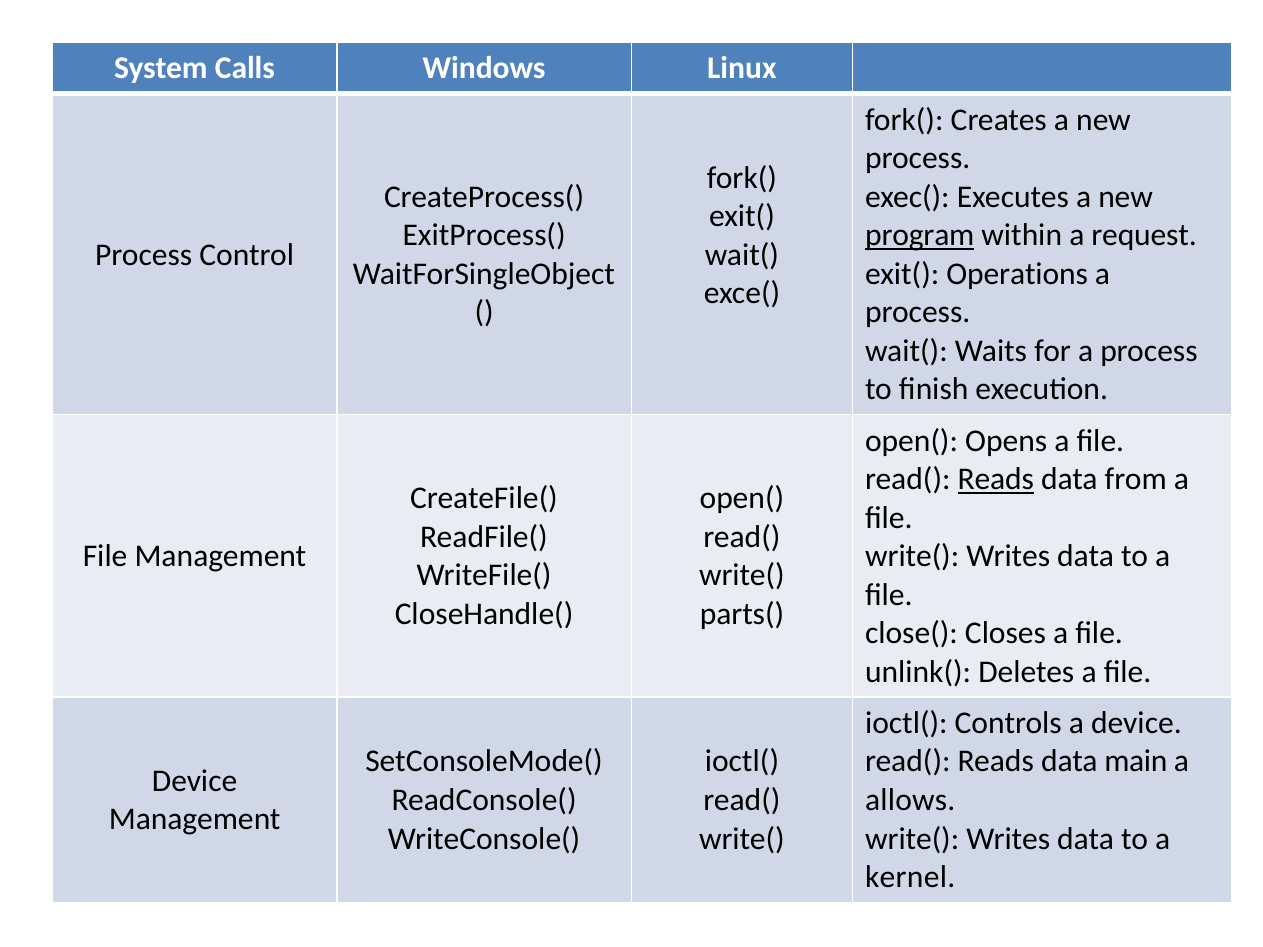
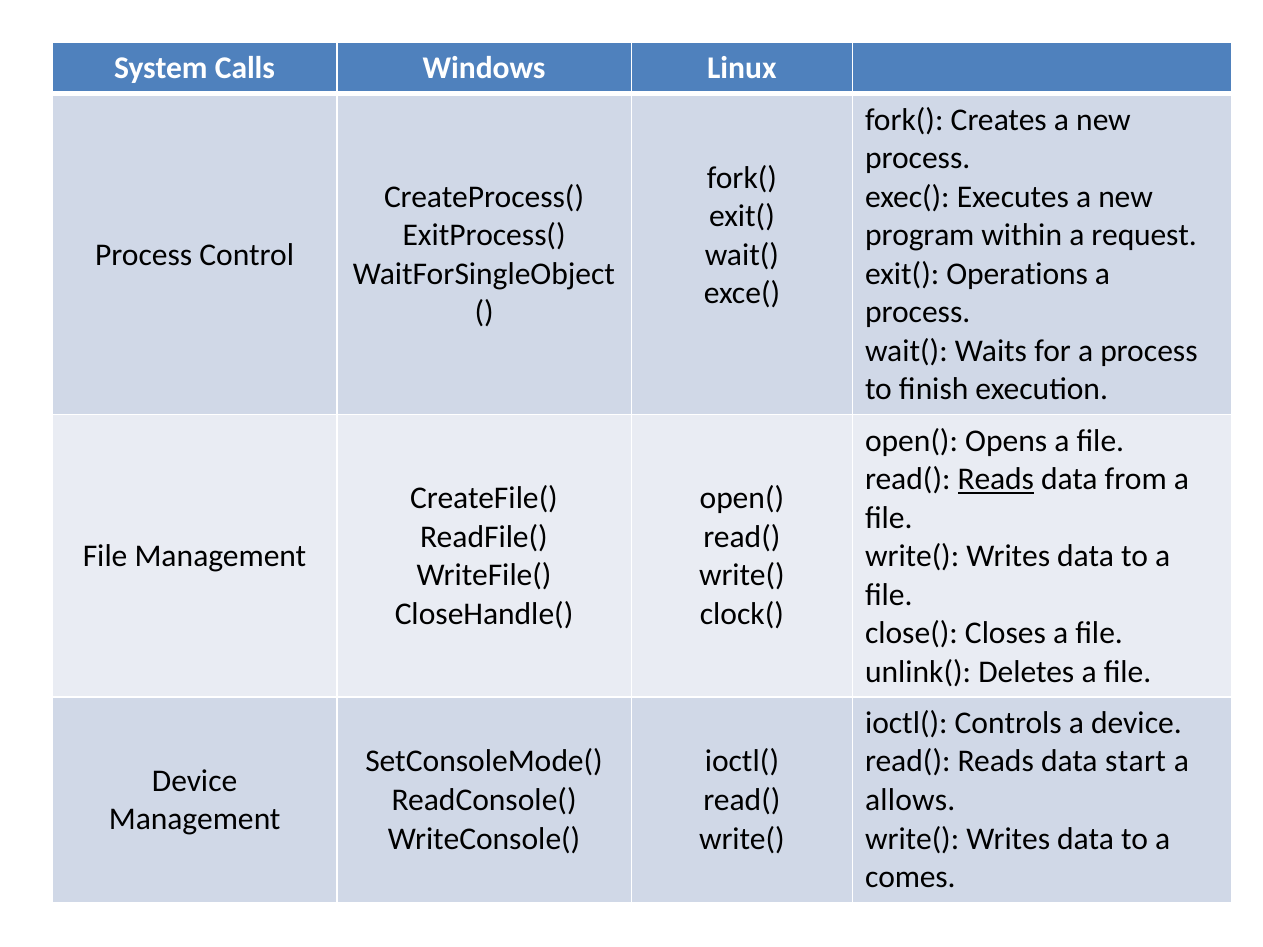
program underline: present -> none (920, 235)
parts(: parts( -> clock( (742, 614)
main: main -> start (1136, 762)
kernel: kernel -> comes (910, 877)
